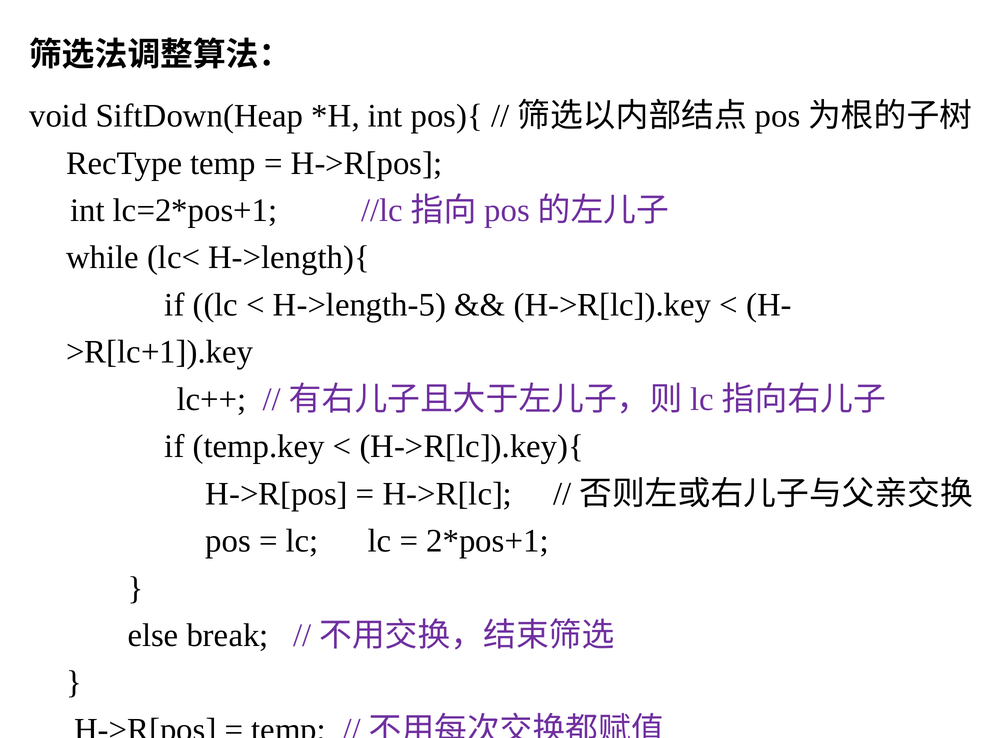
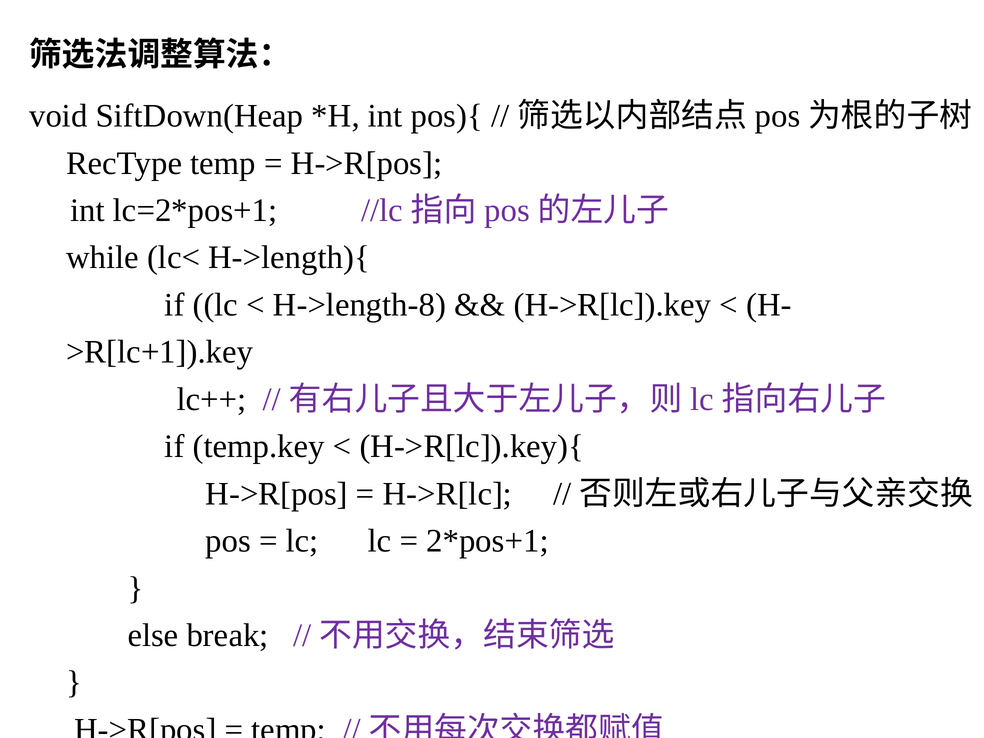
H->length-5: H->length-5 -> H->length-8 (360, 305)
